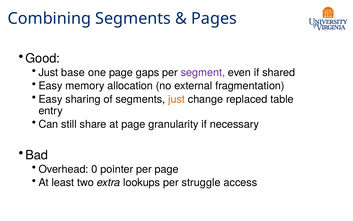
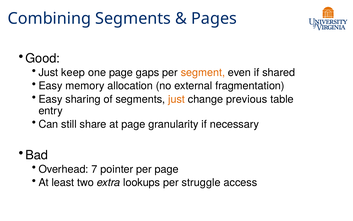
base: base -> keep (73, 72)
segment colour: purple -> orange (203, 72)
replaced: replaced -> previous (247, 99)
0: 0 -> 7 (94, 169)
